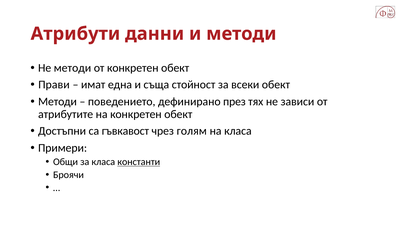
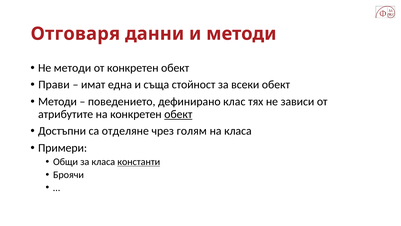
Атрибути: Атрибути -> Отговаря (75, 34)
през: през -> клас (234, 101)
обект underline: none -> present (178, 114)
гъвкавост: гъвкавост -> отделяне (125, 131)
